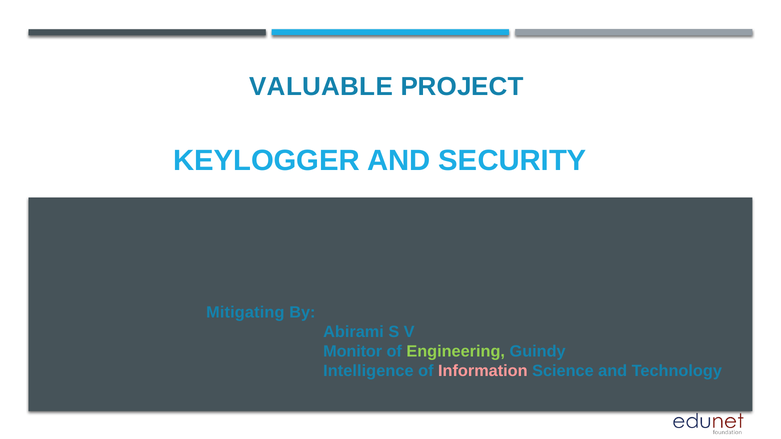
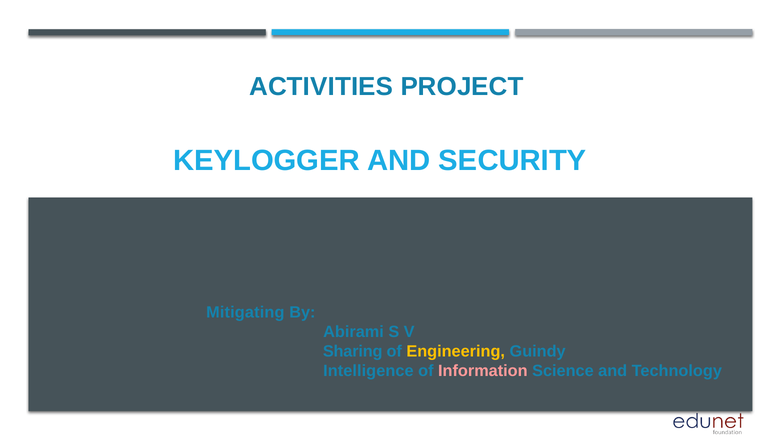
VALUABLE: VALUABLE -> ACTIVITIES (321, 87)
Monitor: Monitor -> Sharing (353, 352)
Engineering colour: light green -> yellow (456, 352)
